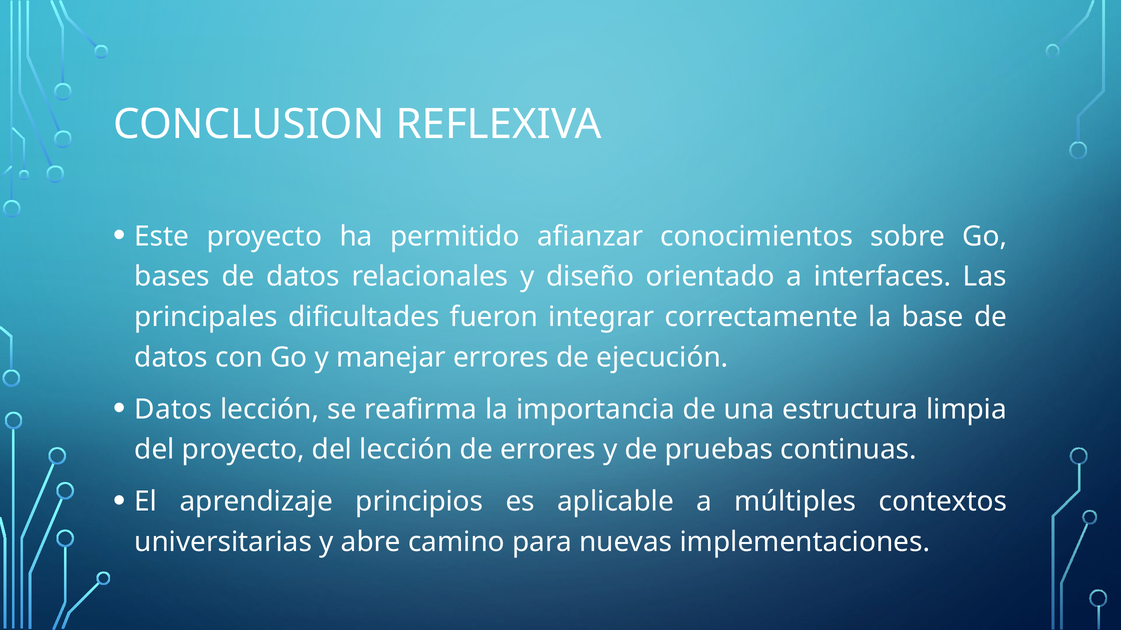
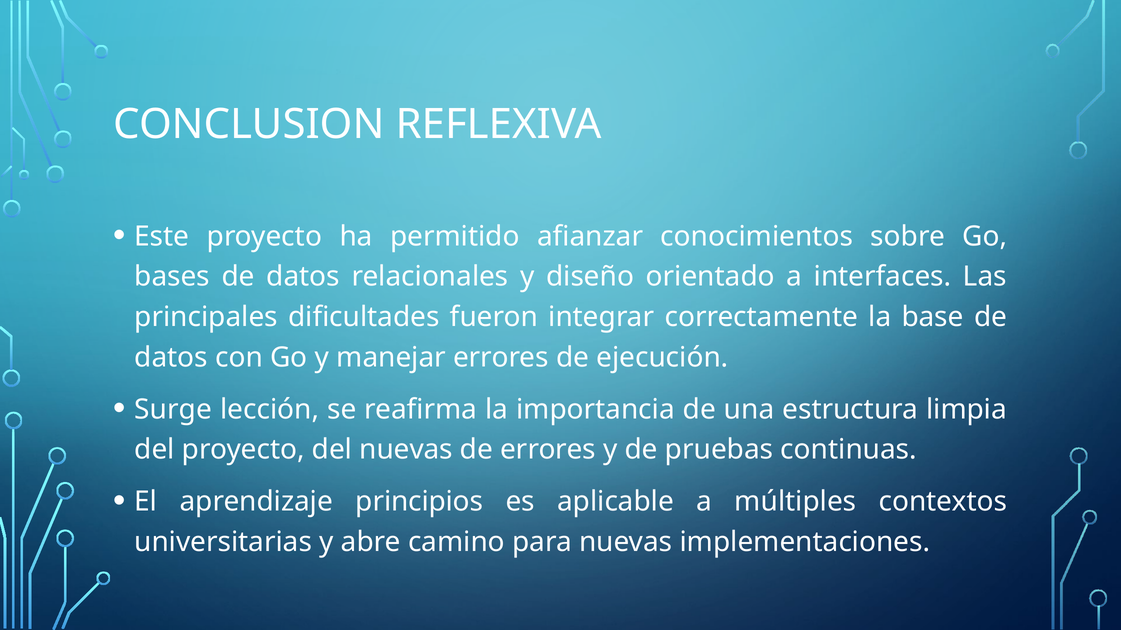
Datos: Datos -> Surge (173, 410)
del lección: lección -> nuevas (406, 450)
